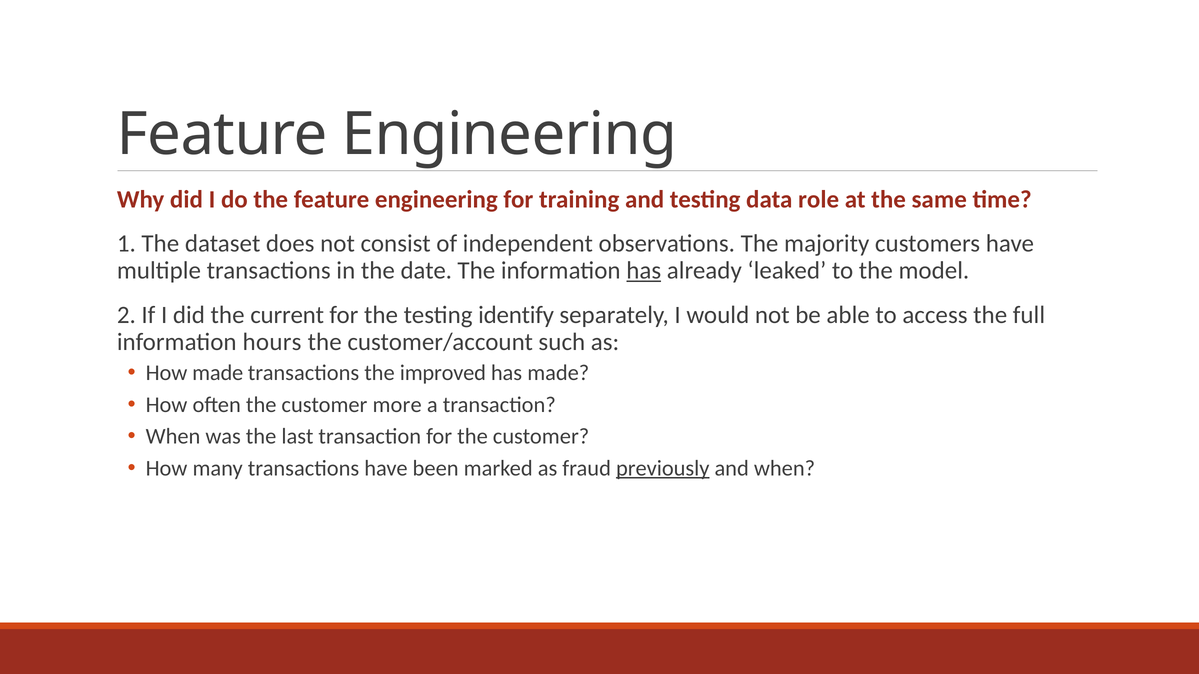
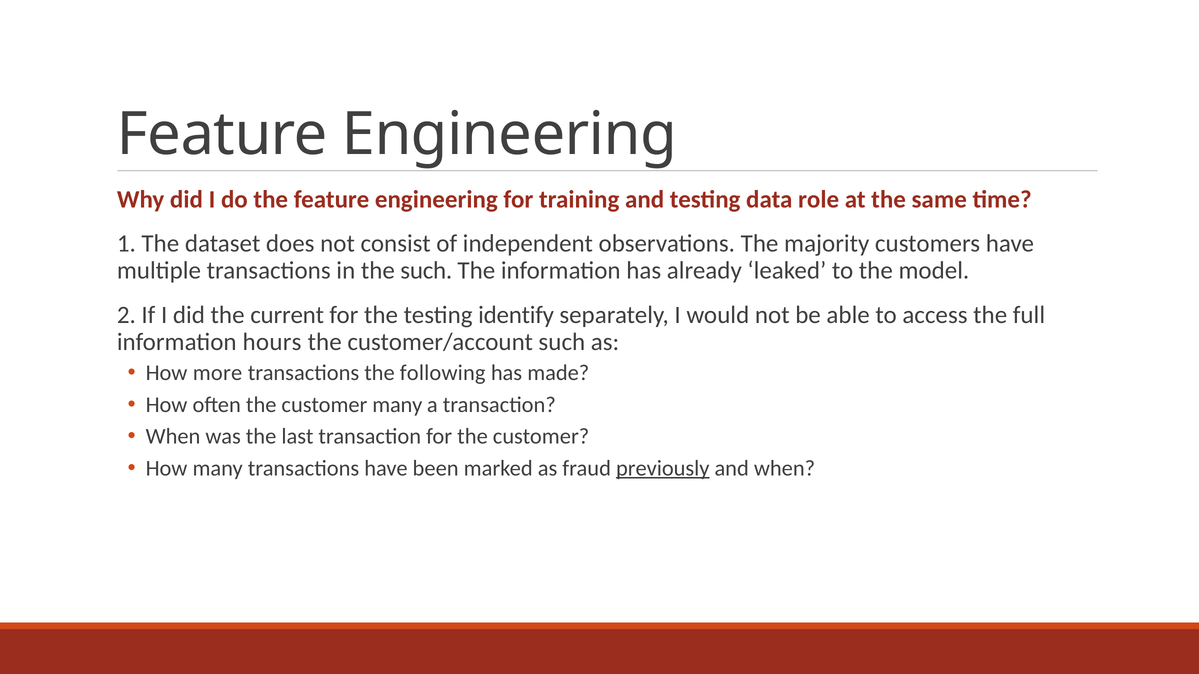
the date: date -> such (426, 271)
has underline: present -> none (644, 271)
How made: made -> more (218, 373)
improved: improved -> following (443, 373)
customer more: more -> many (397, 405)
